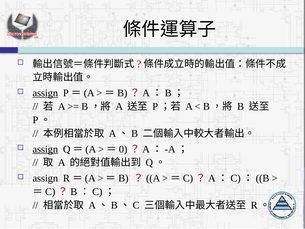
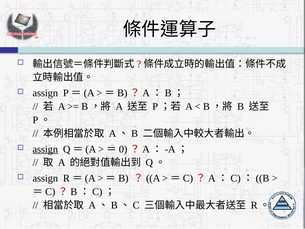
assign underline: present -> none (45, 93)
